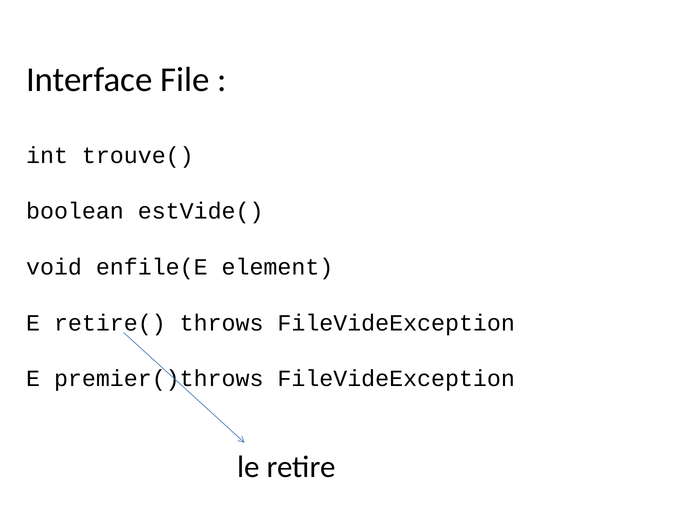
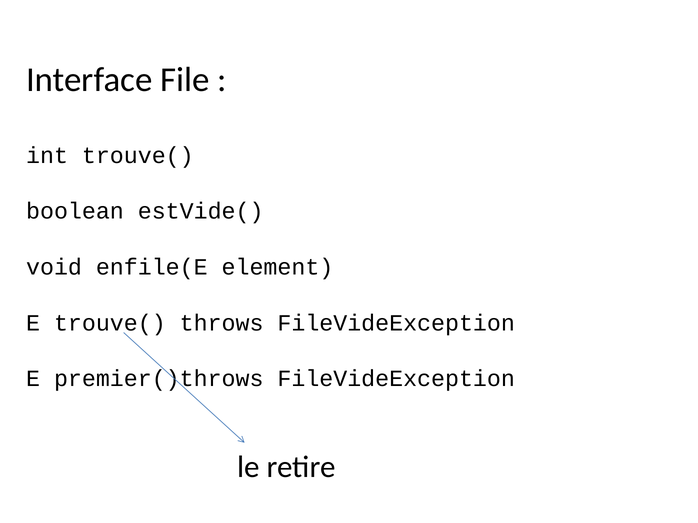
E retire(: retire( -> trouve( (110, 323)
